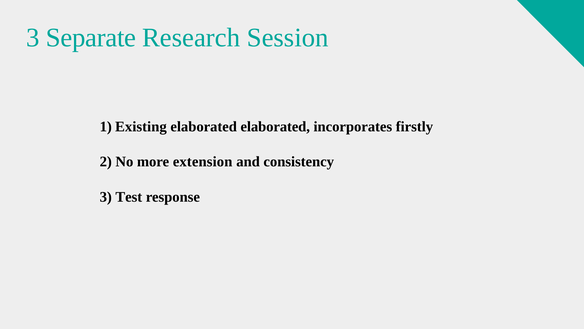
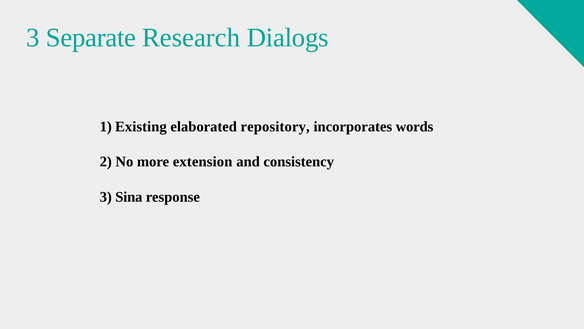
Session: Session -> Dialogs (288, 38)
elaborated elaborated: elaborated -> repository (275, 127)
firstly: firstly -> words (415, 127)
Test: Test -> Sina (129, 197)
